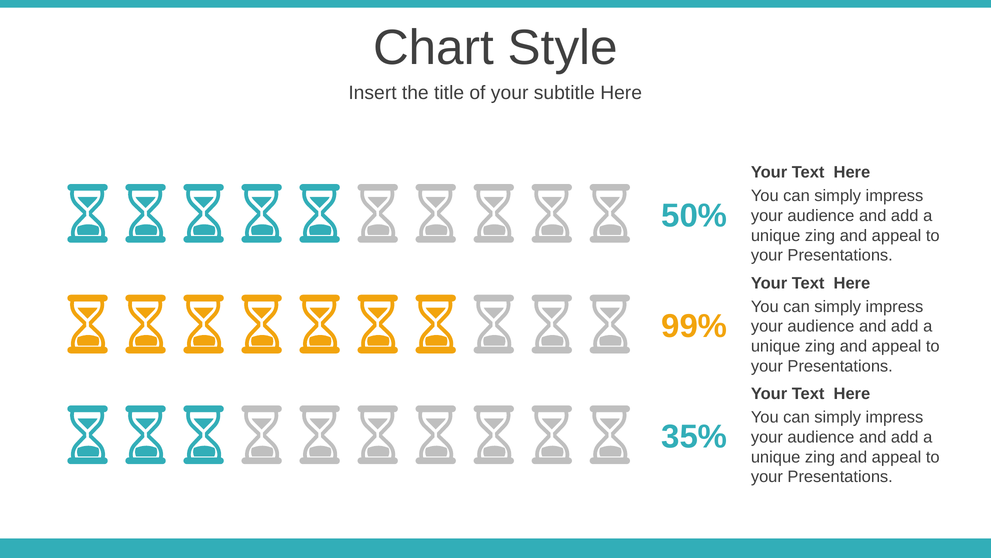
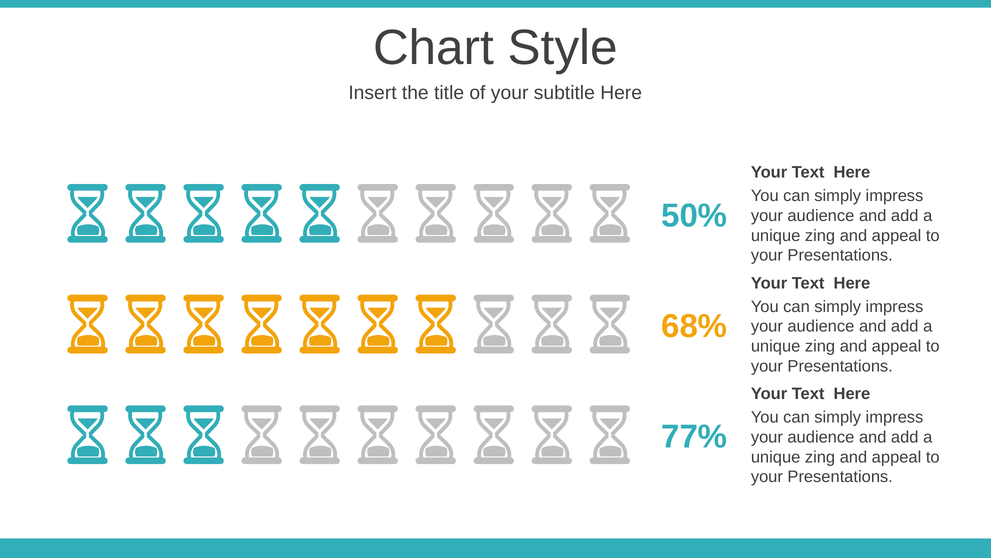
99%: 99% -> 68% (694, 326)
35%: 35% -> 77% (694, 437)
